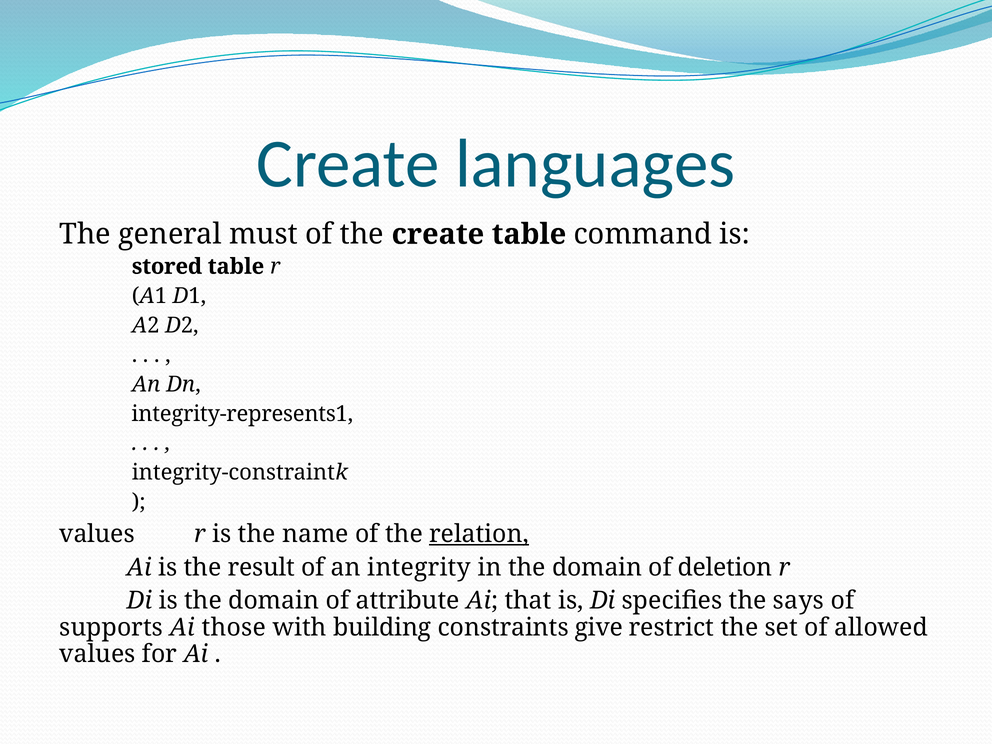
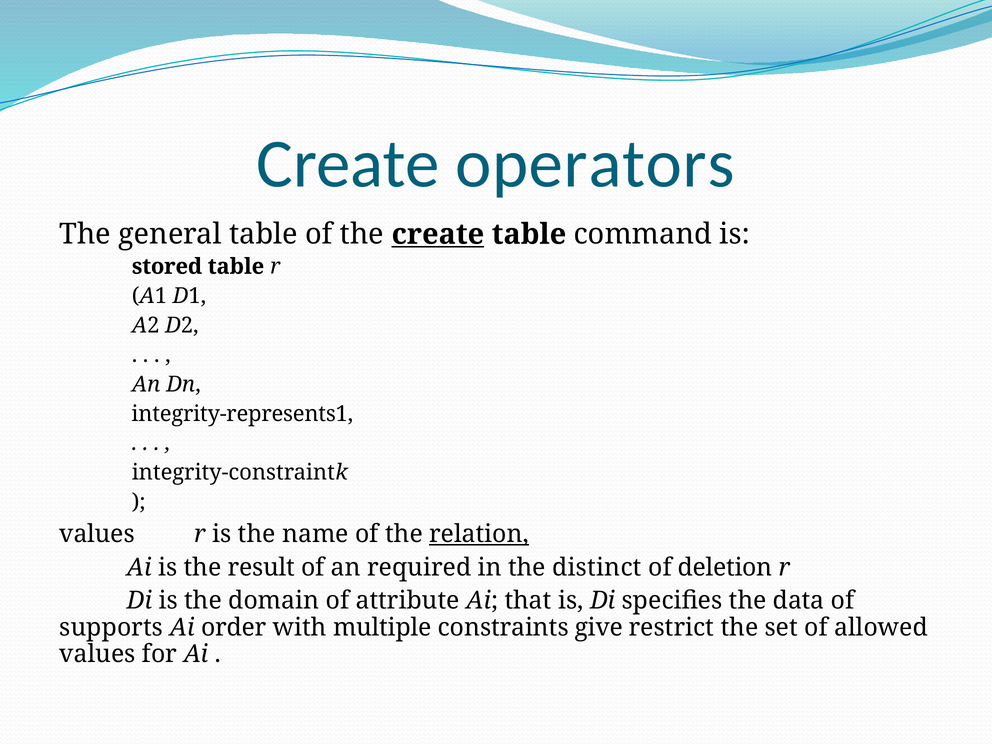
languages: languages -> operators (595, 164)
general must: must -> table (263, 234)
create underline: none -> present (438, 234)
integrity: integrity -> required (419, 567)
in the domain: domain -> distinct (597, 567)
says: says -> data (799, 601)
those: those -> order (234, 627)
building: building -> multiple (382, 627)
